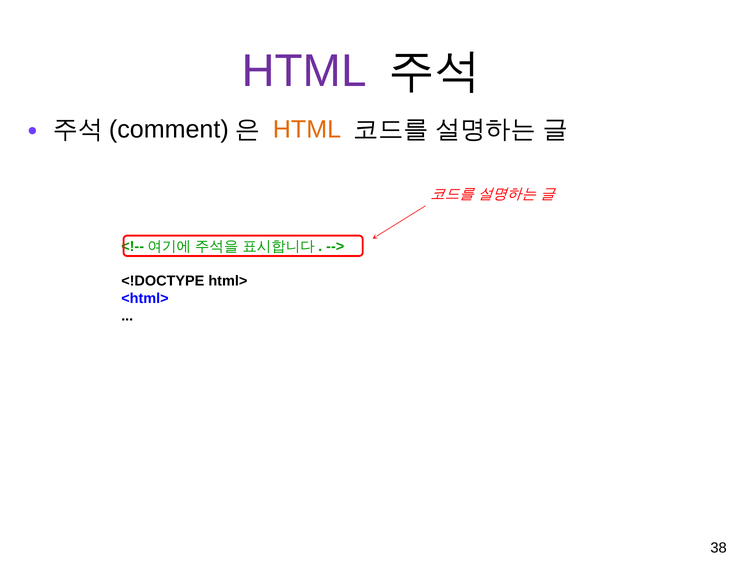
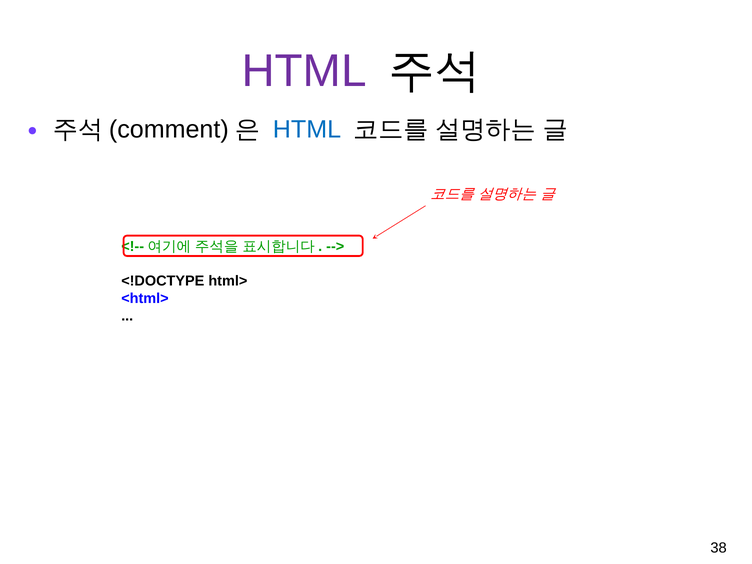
HTML colour: orange -> blue (307, 129)
